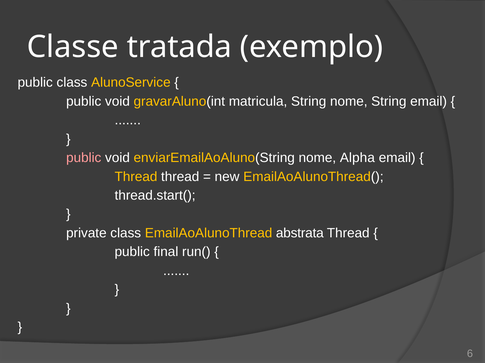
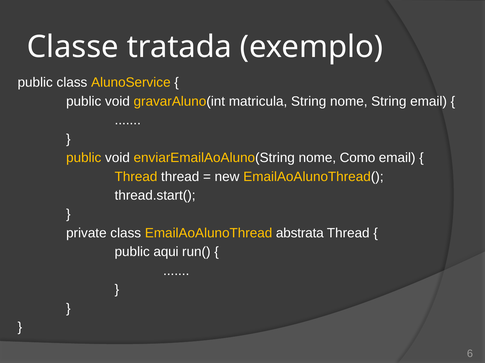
public colour: pink -> yellow (84, 158)
Alpha: Alpha -> Como (357, 158)
final: final -> aqui (166, 252)
